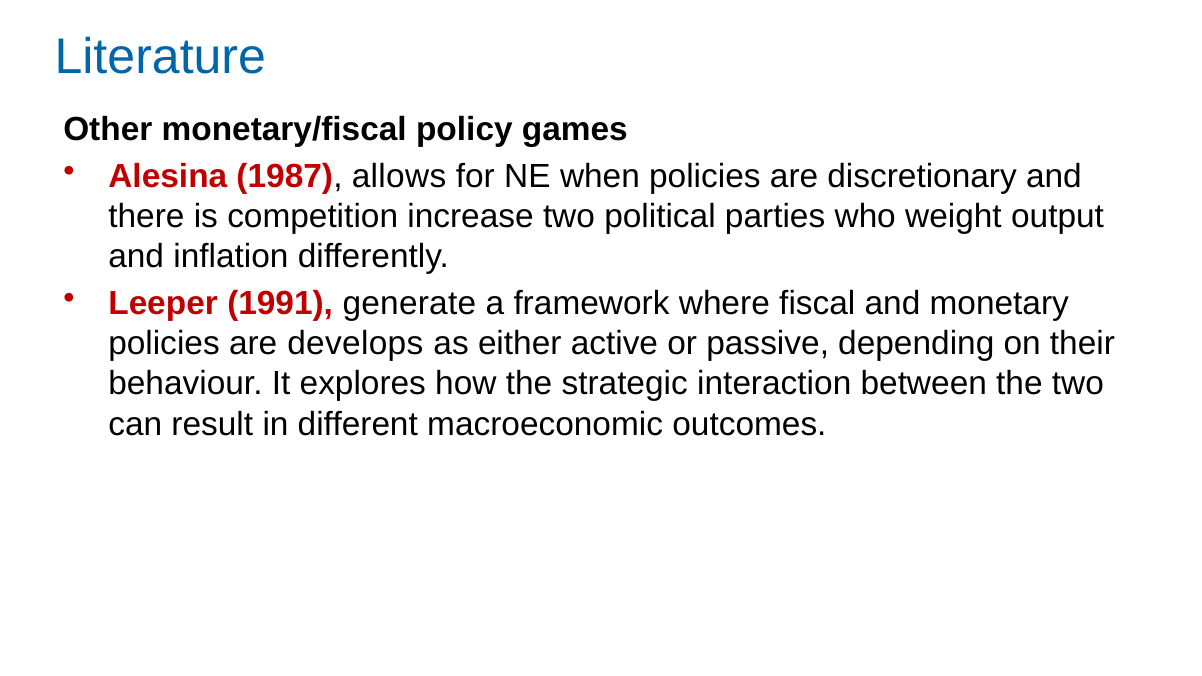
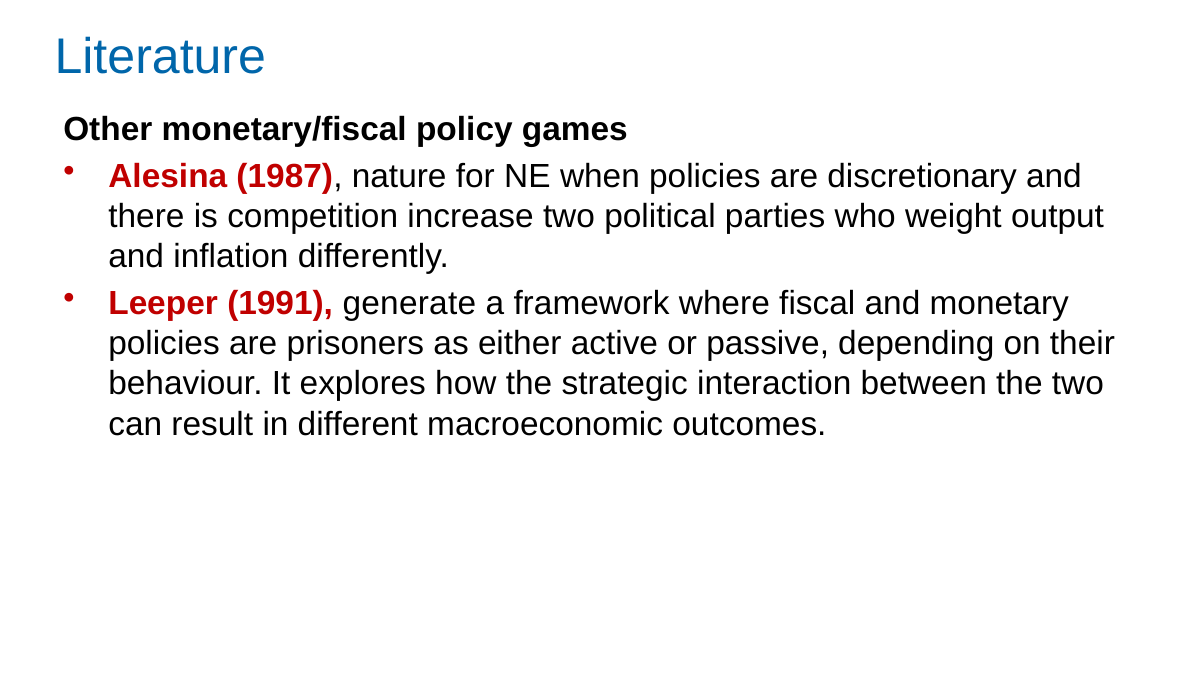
allows: allows -> nature (399, 177)
develops: develops -> prisoners (355, 344)
